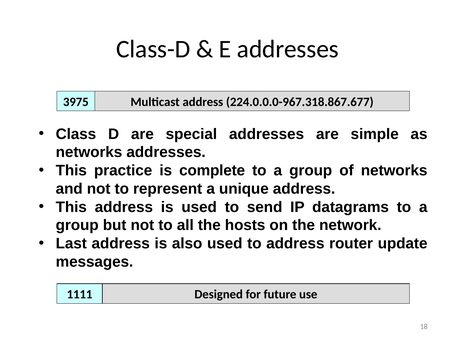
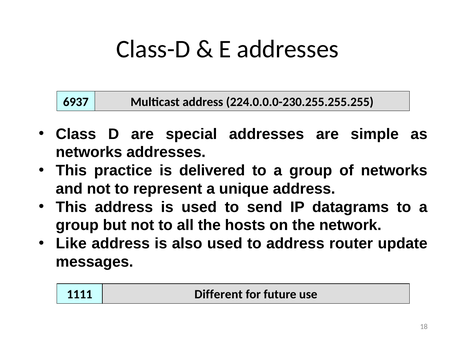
3975: 3975 -> 6937 (76, 102)
224.0.0.0-967.318.867.677: 224.0.0.0-967.318.867.677 -> 224.0.0.0-230.255.255.255 (300, 102)
complete: complete -> delivered (212, 170)
Last: Last -> Like (71, 243)
Designed: Designed -> Different (219, 294)
